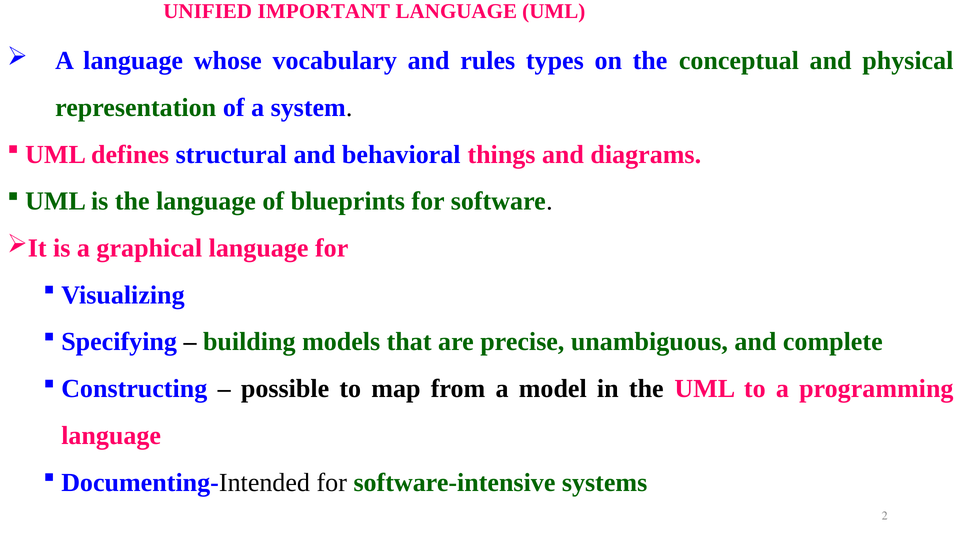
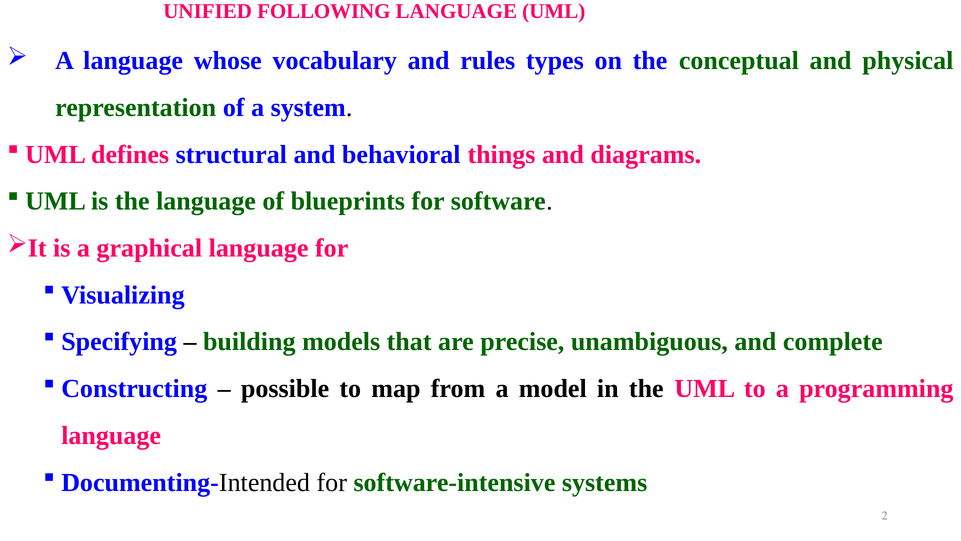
IMPORTANT: IMPORTANT -> FOLLOWING (324, 11)
